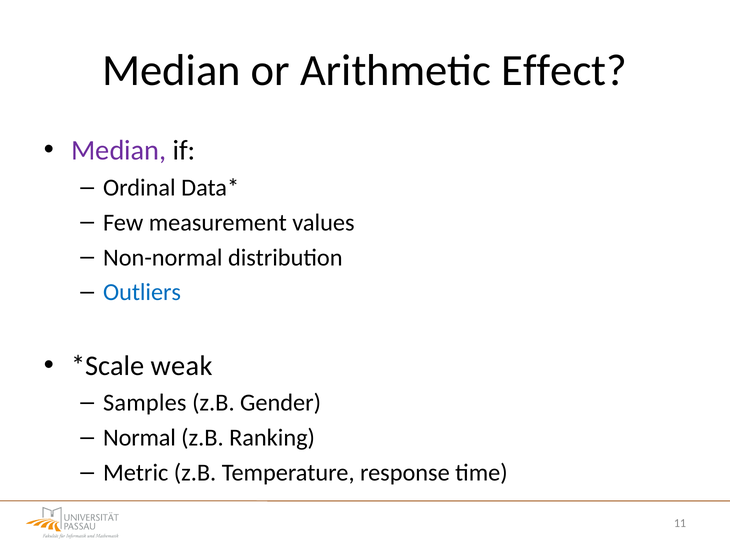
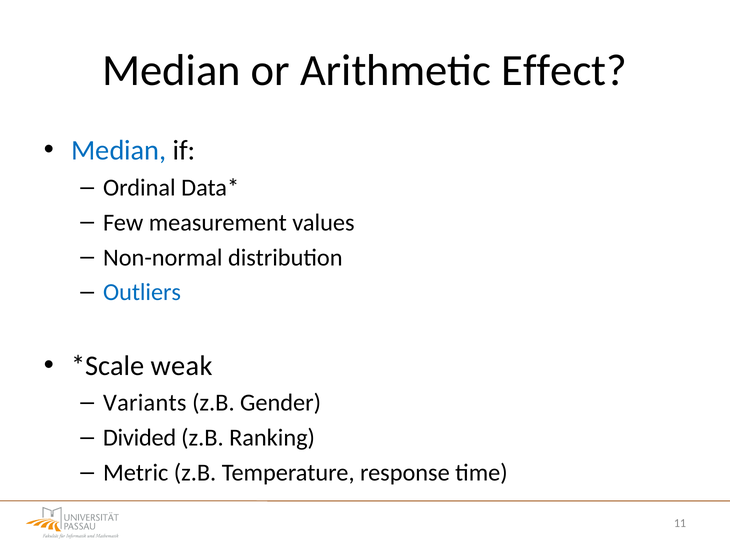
Median colour: purple -> blue (119, 150)
Samples: Samples -> Variants (145, 403)
Normal: Normal -> Divided (140, 437)
